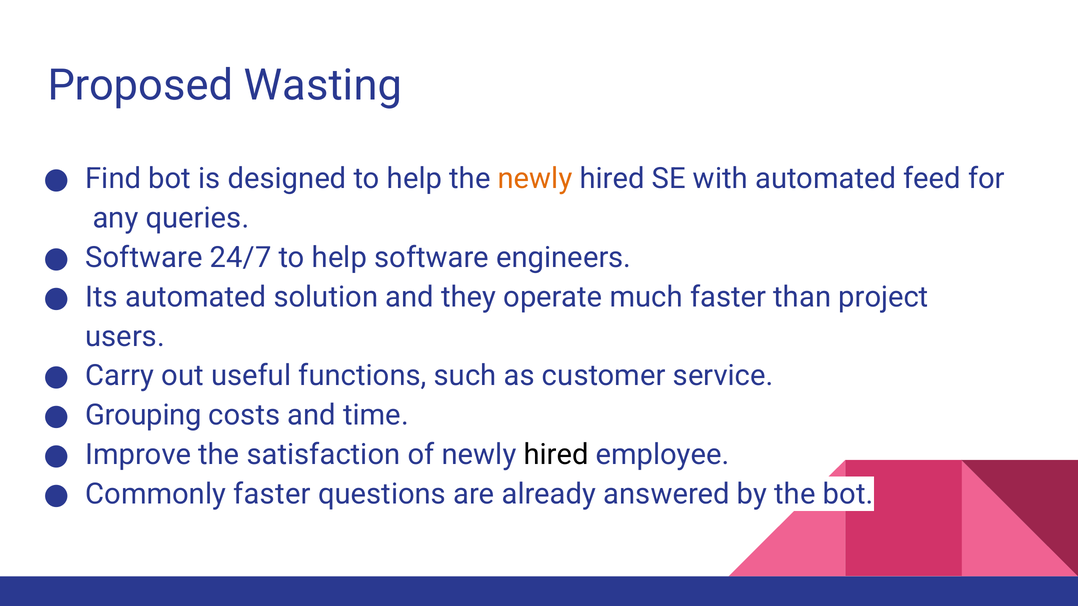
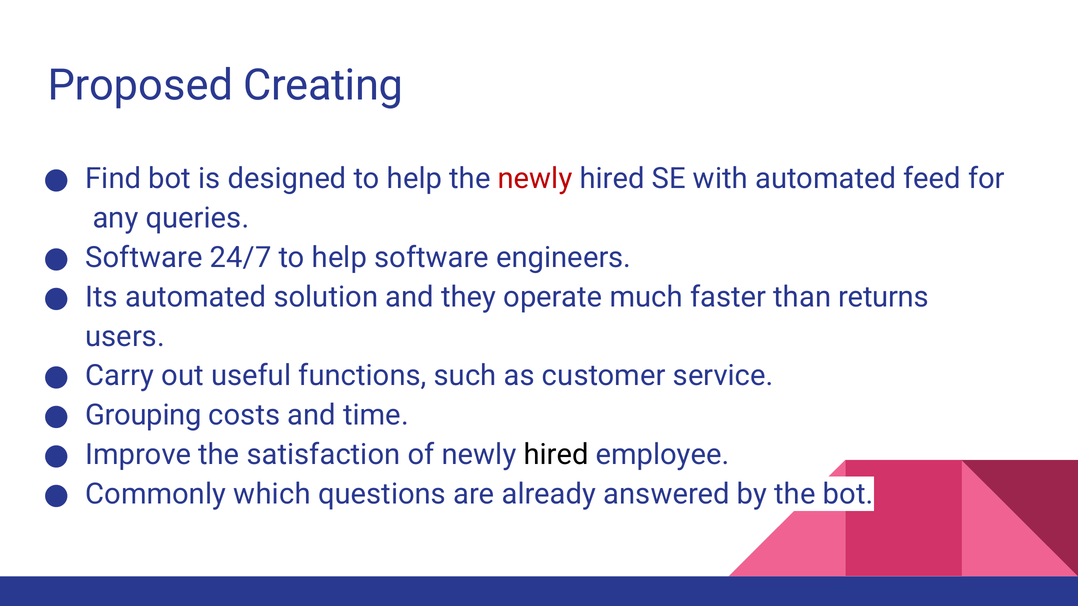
Wasting: Wasting -> Creating (323, 85)
newly colour: orange -> red (535, 179)
project: project -> returns (883, 297)
Commonly faster: faster -> which (272, 494)
